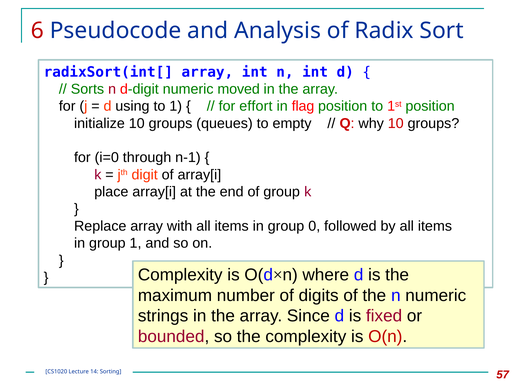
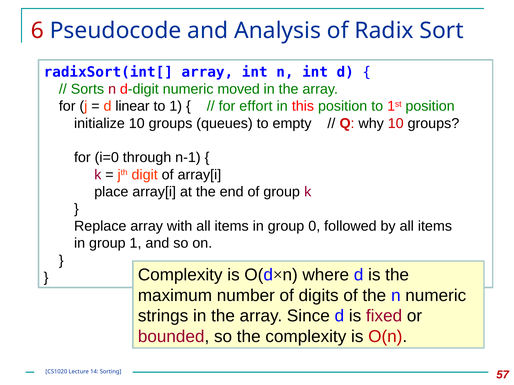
using: using -> linear (133, 106)
flag: flag -> this (303, 106)
